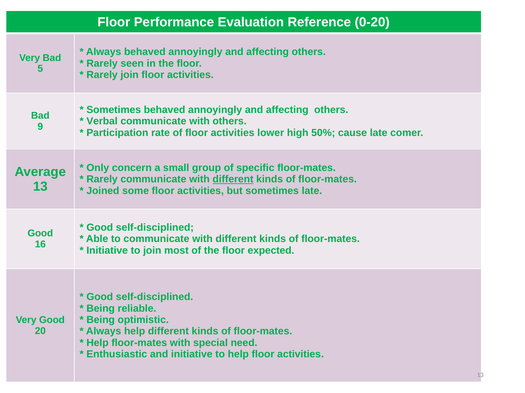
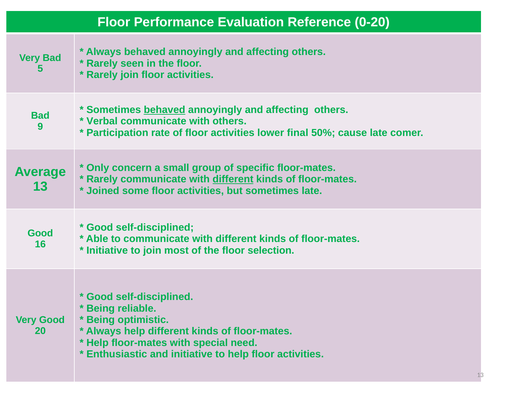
behaved underline: none -> present (165, 110)
high: high -> final (298, 133)
expected: expected -> selection (271, 251)
